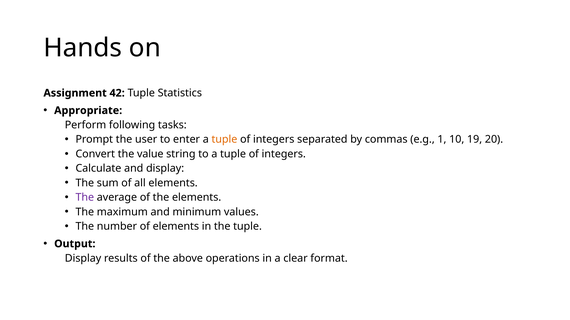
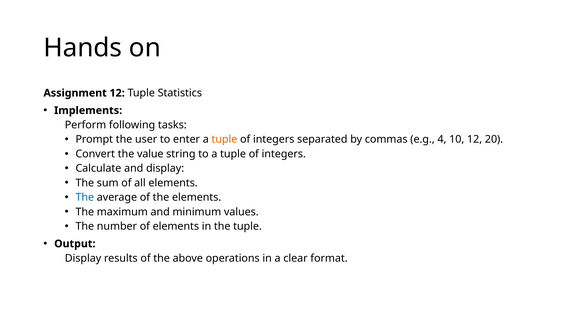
Assignment 42: 42 -> 12 (117, 93)
Appropriate: Appropriate -> Implements (88, 111)
1: 1 -> 4 (442, 140)
10 19: 19 -> 12 (475, 140)
The colour: purple -> blue (85, 198)
